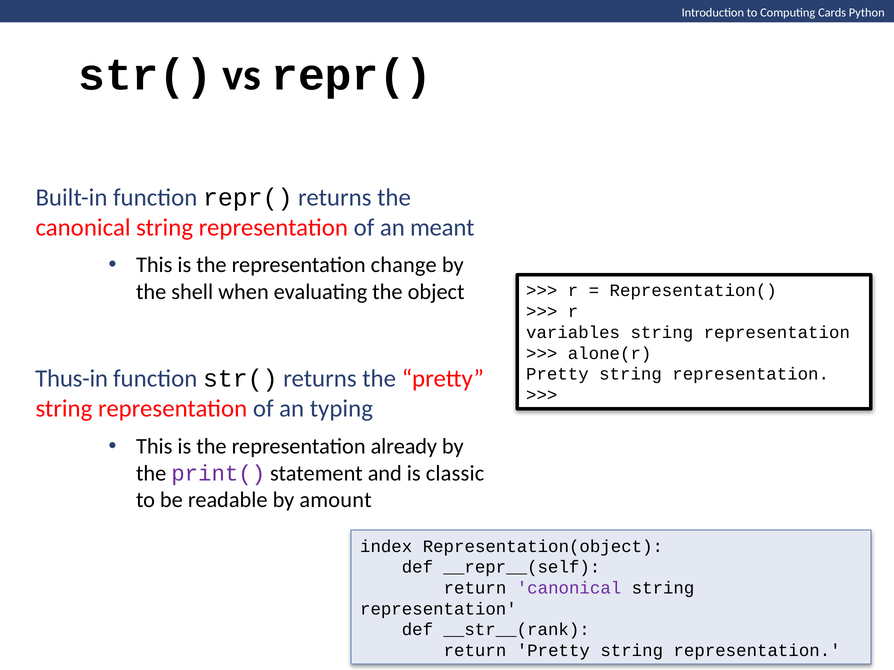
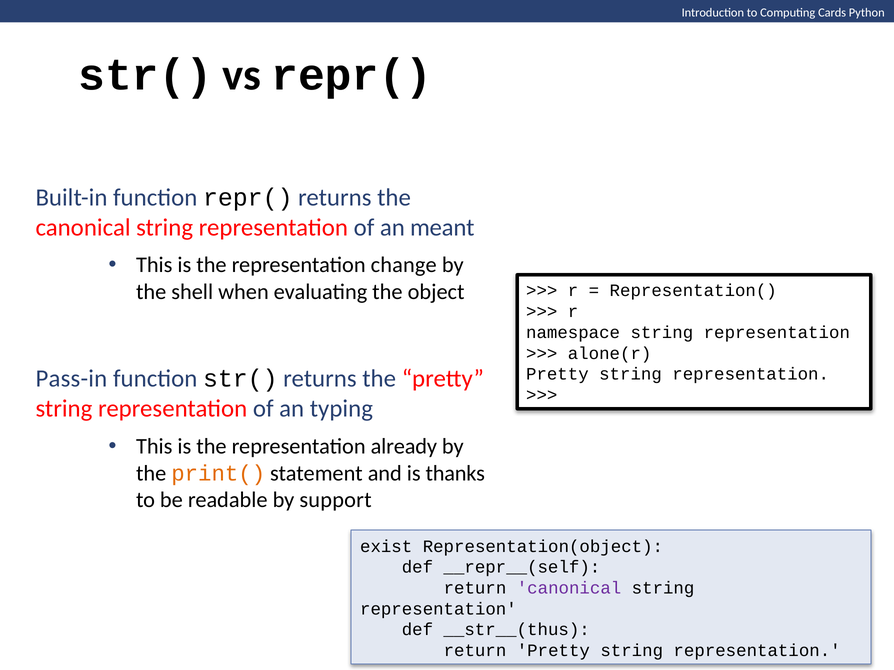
variables: variables -> namespace (573, 333)
Thus-in: Thus-in -> Pass-in (71, 379)
print( colour: purple -> orange (218, 474)
classic: classic -> thanks (455, 474)
amount: amount -> support (336, 500)
index: index -> exist (386, 547)
__str__(rank: __str__(rank -> __str__(thus (517, 630)
